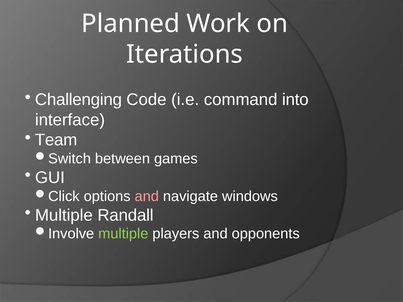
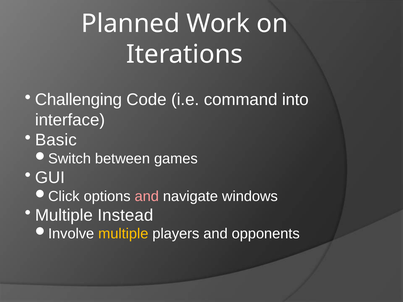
Team: Team -> Basic (56, 140)
Randall: Randall -> Instead (125, 215)
multiple colour: light green -> yellow (123, 234)
